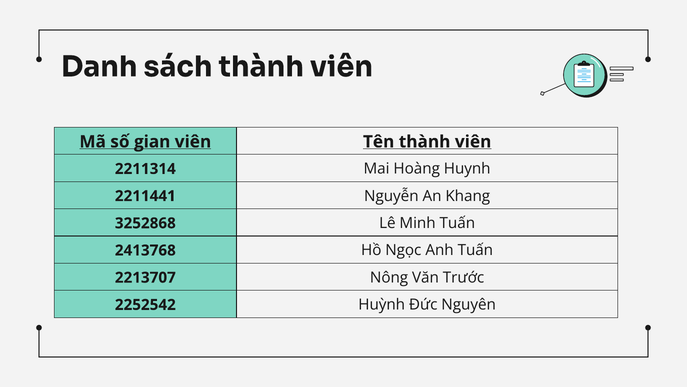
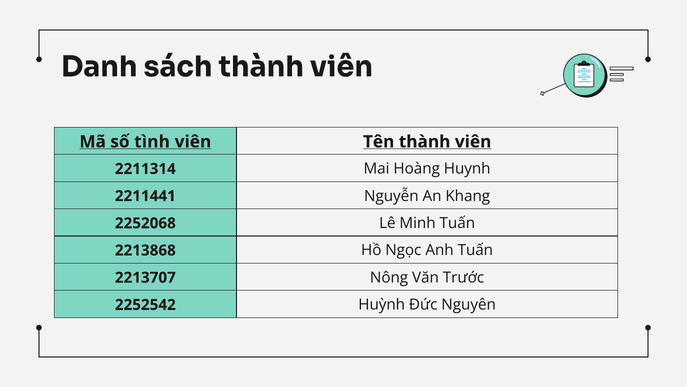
gian: gian -> tình (152, 142)
3252868: 3252868 -> 2252068 (145, 223)
2413768: 2413768 -> 2213868 (145, 250)
